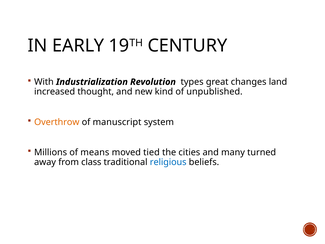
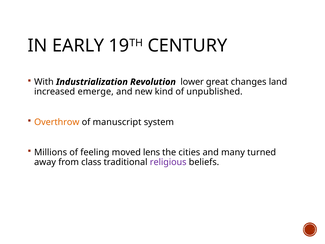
types: types -> lower (192, 82)
thought: thought -> emerge (96, 92)
means: means -> feeling (95, 152)
tied: tied -> lens (152, 152)
religious colour: blue -> purple (168, 162)
